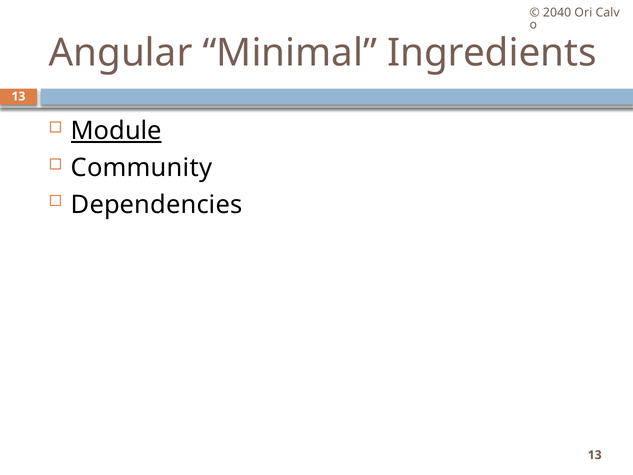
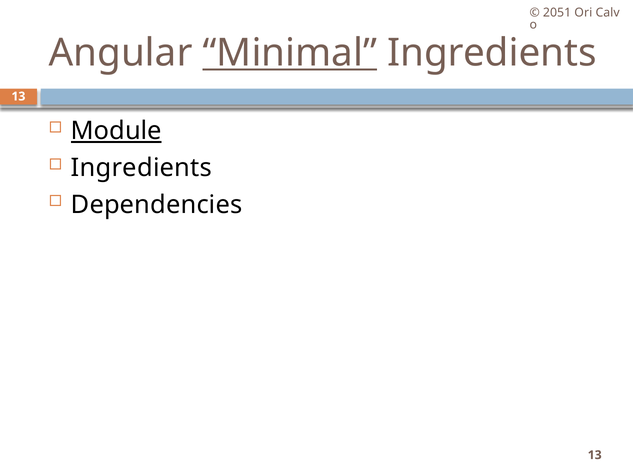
2040: 2040 -> 2051 (557, 12)
Minimal underline: none -> present (290, 53)
Community: Community -> Ingredients (141, 168)
